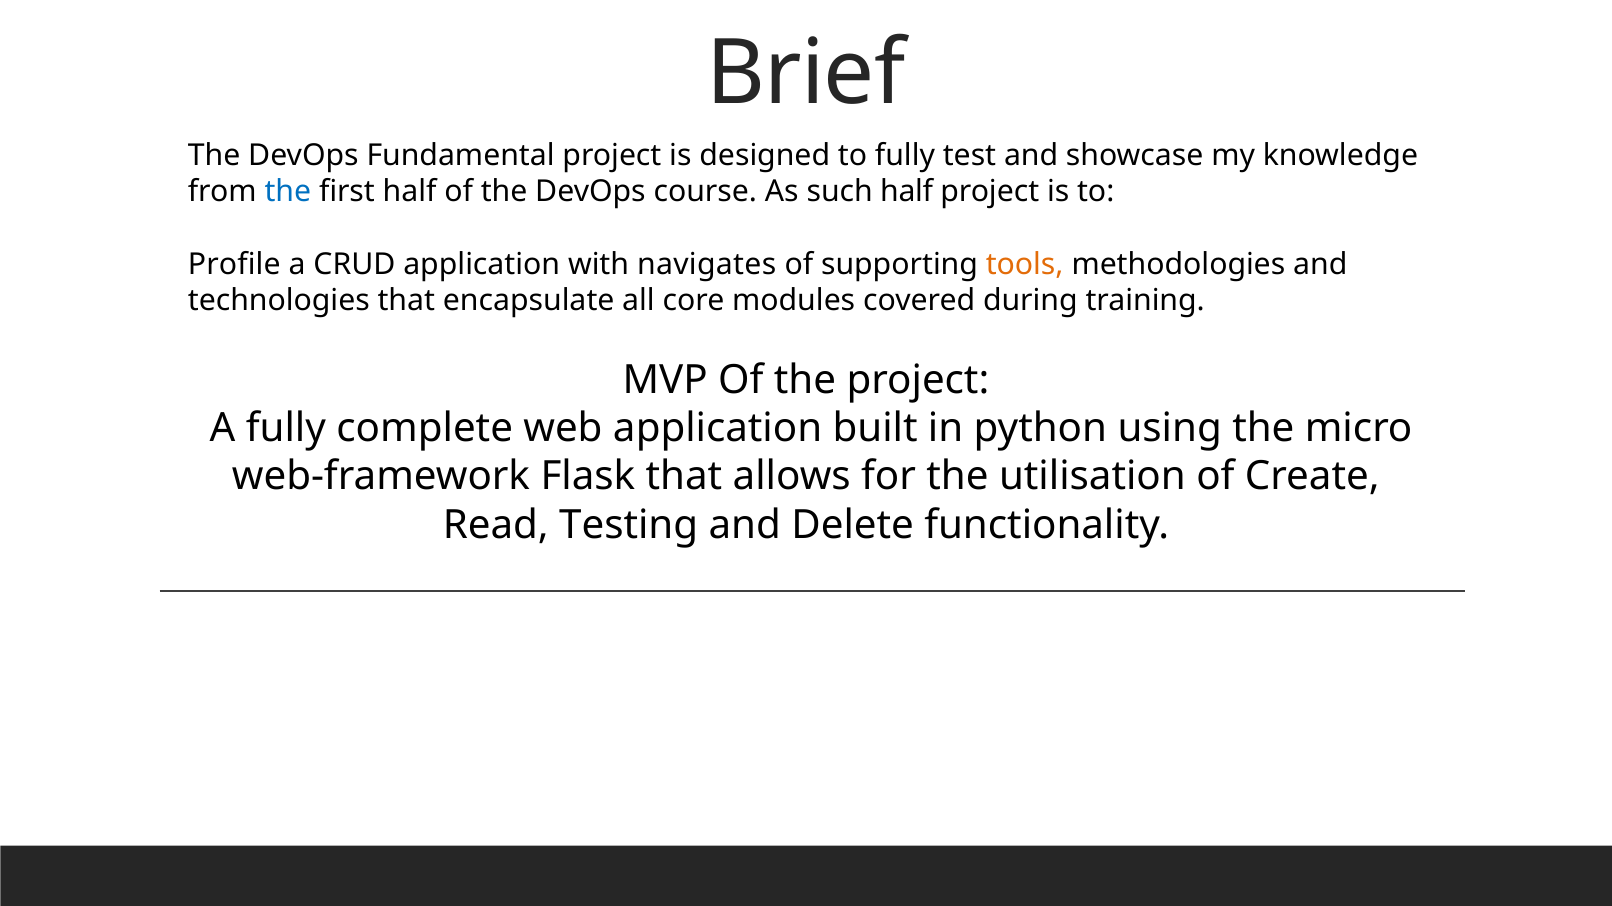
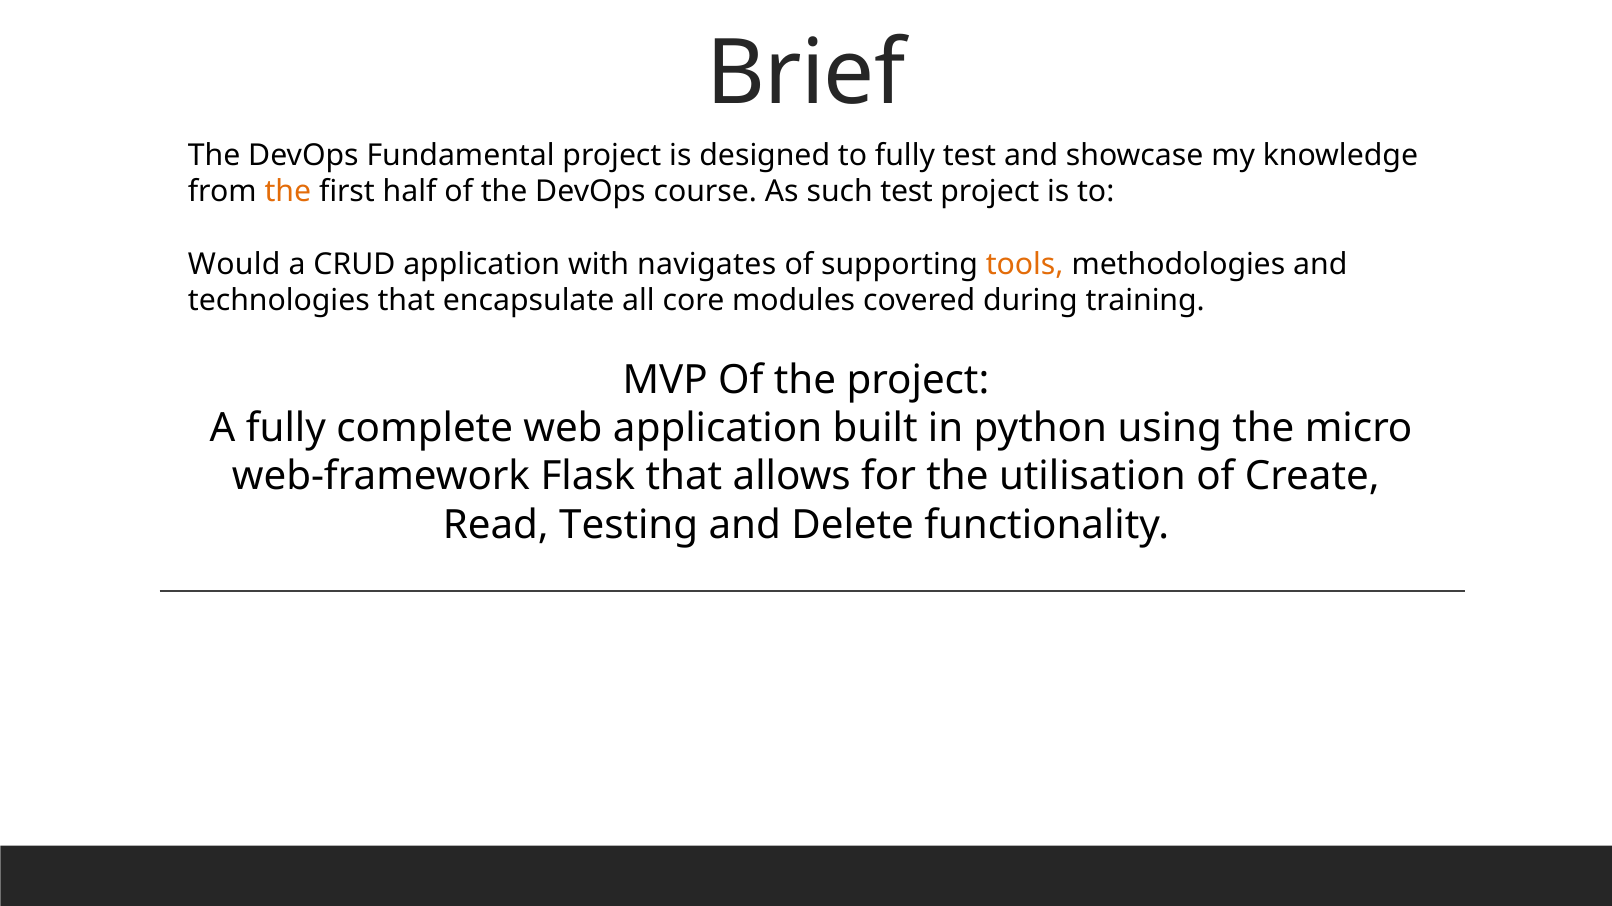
the colour: blue -> orange (288, 192)
such half: half -> test (907, 192)
Profile: Profile -> Would (234, 265)
